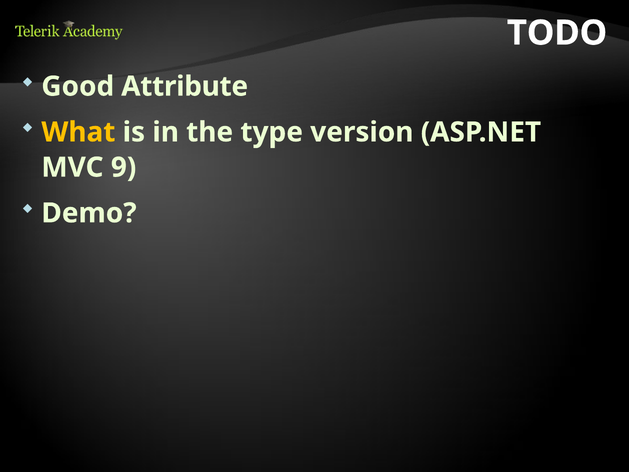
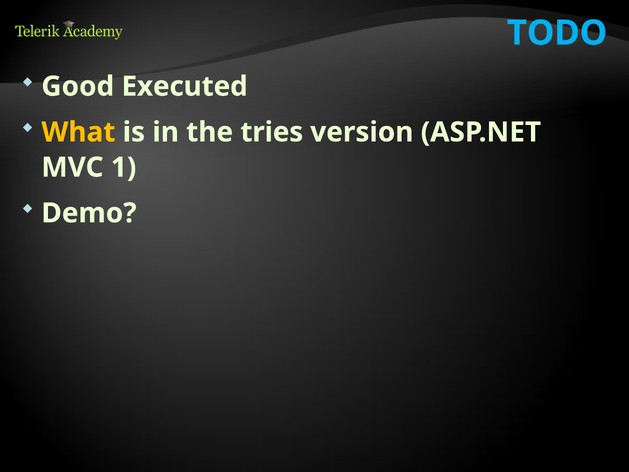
TODO colour: white -> light blue (557, 33)
Attribute: Attribute -> Executed (185, 86)
type: type -> tries (272, 132)
9: 9 -> 1 (124, 167)
